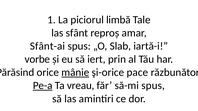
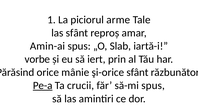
limbă: limbă -> arme (118, 20)
Sfânt-ai: Sfânt-ai -> Amin-ai (48, 46)
mânie underline: present -> none (75, 73)
şi-orice pace: pace -> sfânt (138, 73)
vreau: vreau -> crucii (81, 86)
